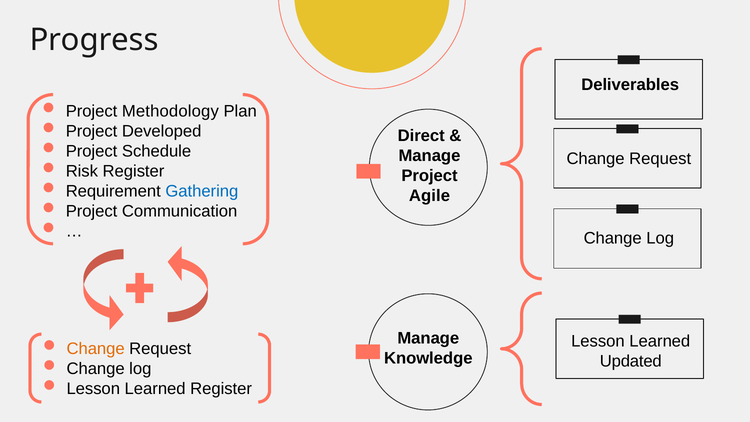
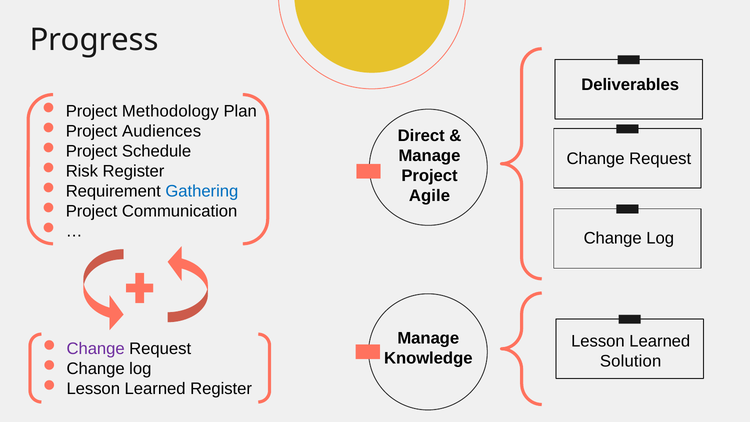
Developed: Developed -> Audiences (162, 131)
Change colour: orange -> purple (96, 349)
Updated: Updated -> Solution (631, 361)
